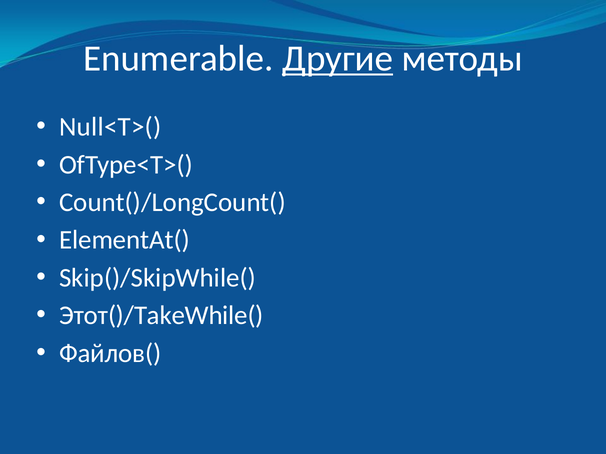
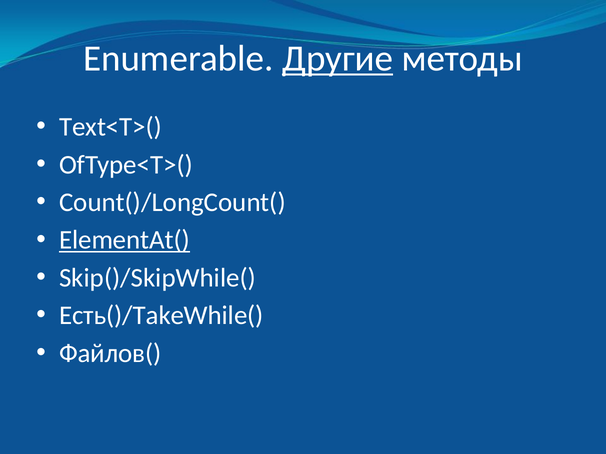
Null<T>(: Null<T>( -> Text<T>( (111, 127)
ElementAt( underline: none -> present (125, 240)
Этот()/TakeWhile(: Этот()/TakeWhile( -> Есть()/TakeWhile( (161, 316)
